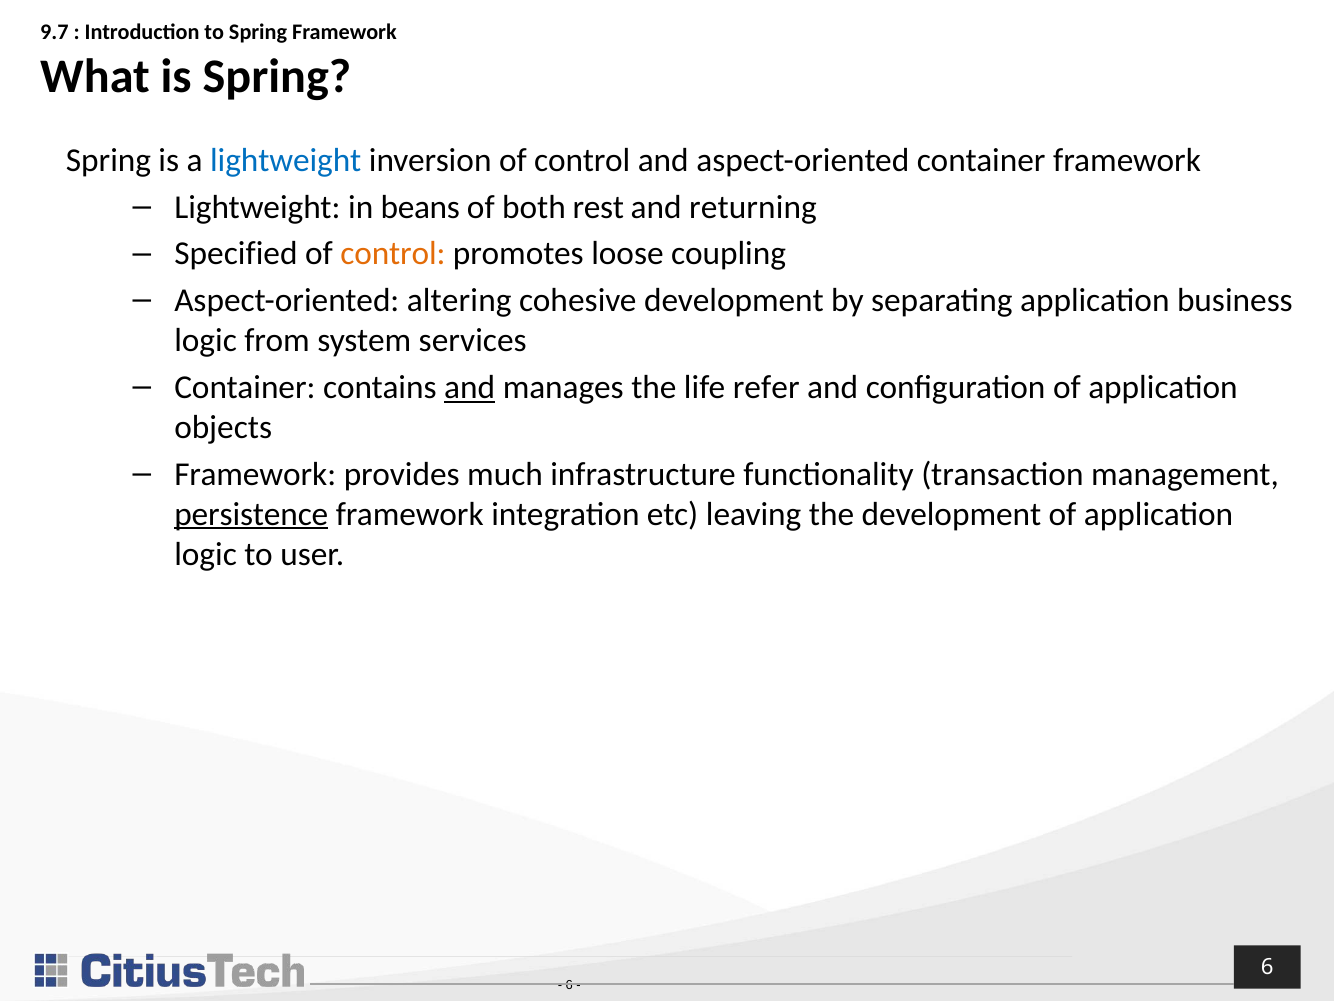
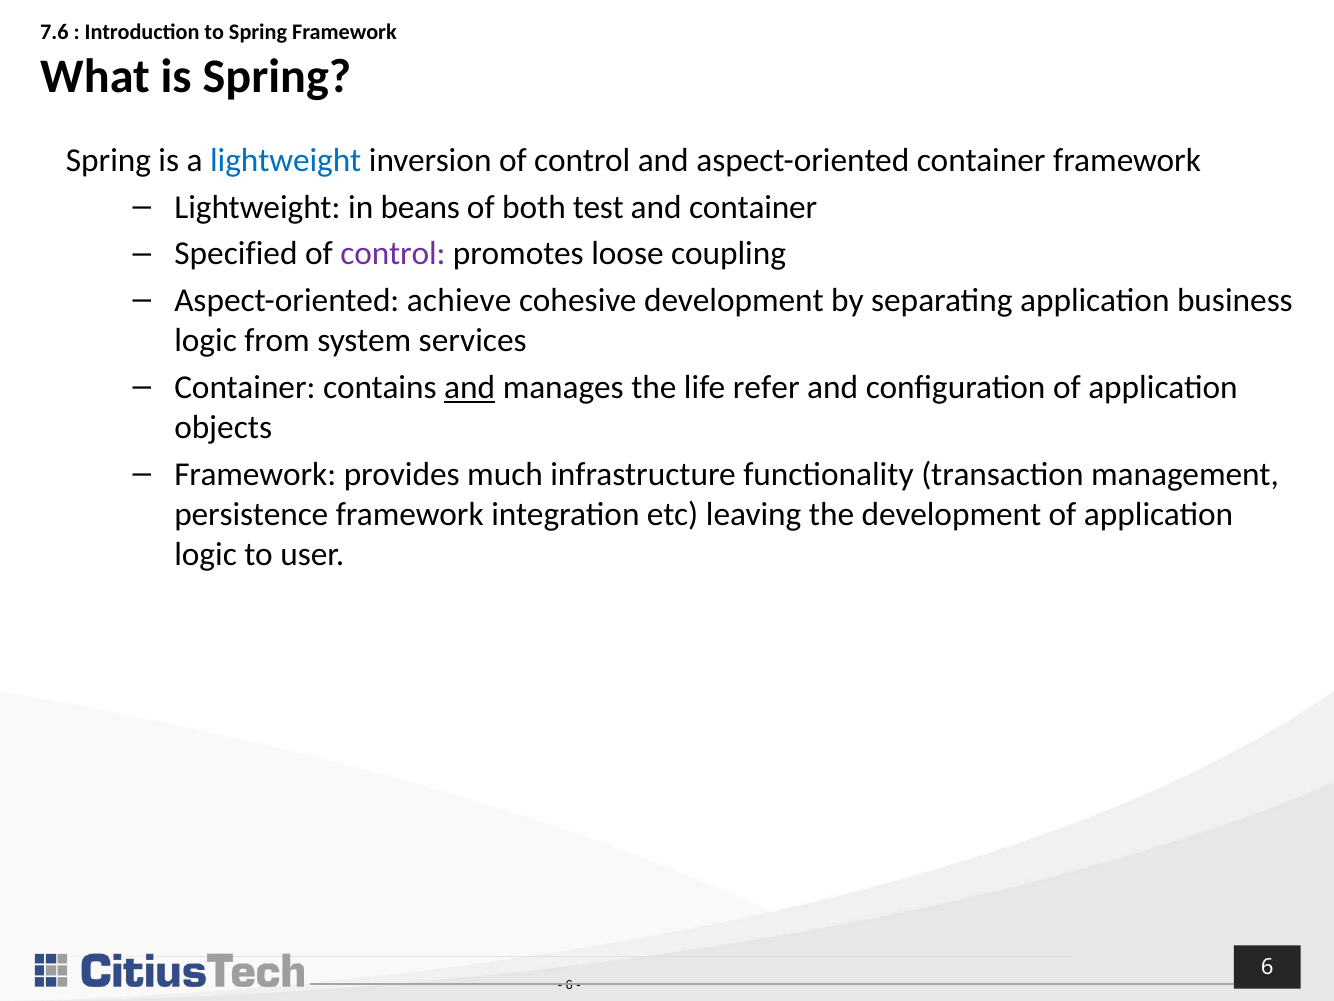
9.7: 9.7 -> 7.6 (54, 32)
rest: rest -> test (598, 207)
and returning: returning -> container (753, 207)
control colour: orange -> purple (393, 254)
altering: altering -> achieve (459, 300)
persistence underline: present -> none (251, 514)
